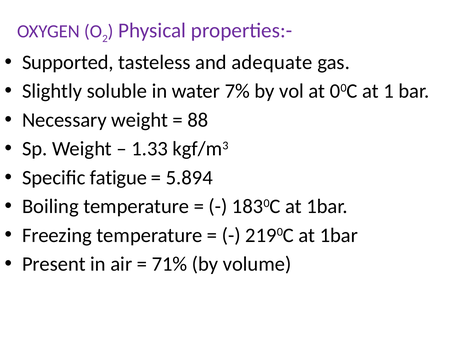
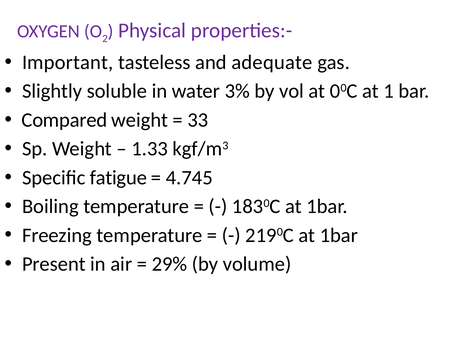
Supported: Supported -> Important (68, 62)
7%: 7% -> 3% (237, 91)
Necessary: Necessary -> Compared (64, 120)
88: 88 -> 33 (198, 120)
5.894: 5.894 -> 4.745 (189, 178)
71%: 71% -> 29% (170, 264)
